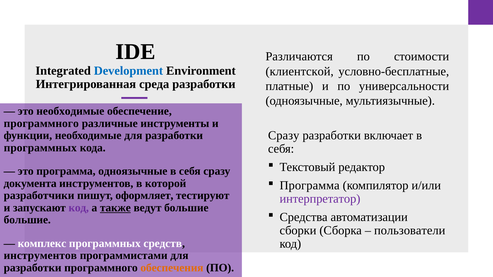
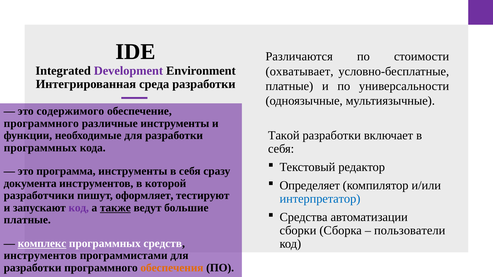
Development colour: blue -> purple (128, 71)
клиентской: клиентской -> охватывает (300, 71)
это необходимые: необходимые -> содержимого (70, 111)
Сразу: Сразу -> Такой (284, 136)
программа одноязычные: одноязычные -> инструменты (133, 171)
Программа: Программа -> Определяет (310, 186)
интерпретатор colour: purple -> blue (320, 199)
большие: большие -> платные (27, 220)
комплекс underline: none -> present (42, 244)
